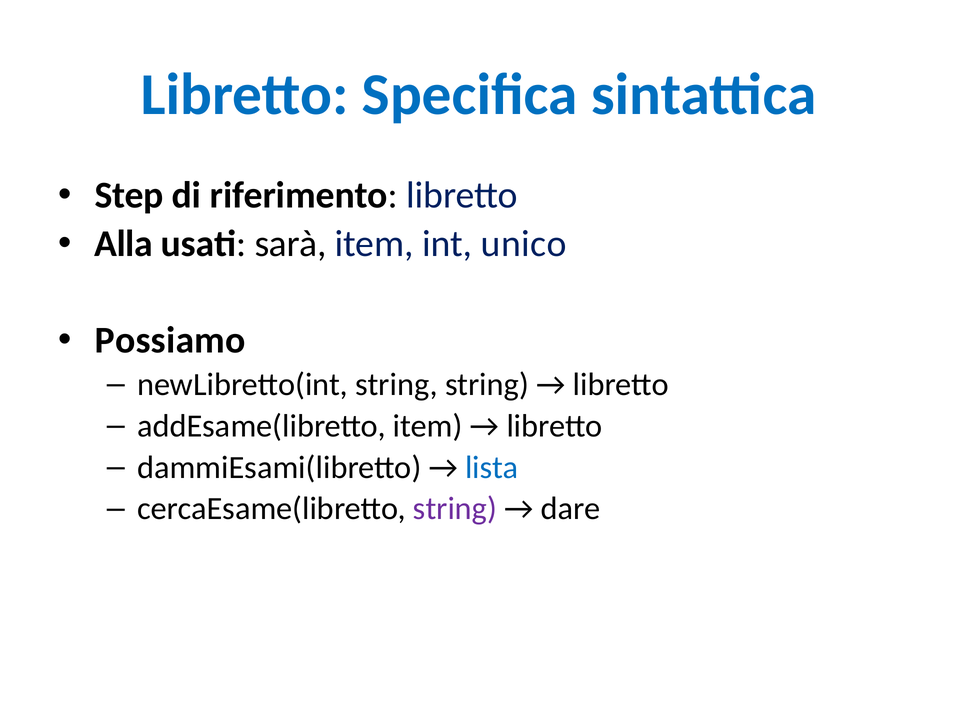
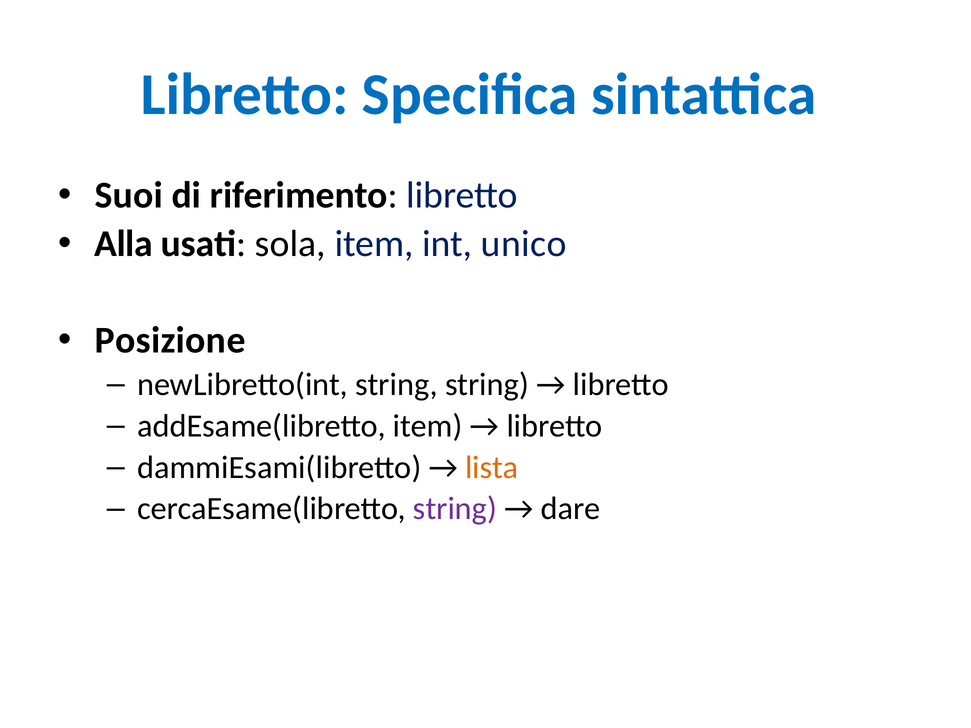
Step: Step -> Suoi (129, 195)
sarà: sarà -> sola (290, 244)
Possiamo: Possiamo -> Posizione (170, 340)
lista colour: blue -> orange (492, 468)
